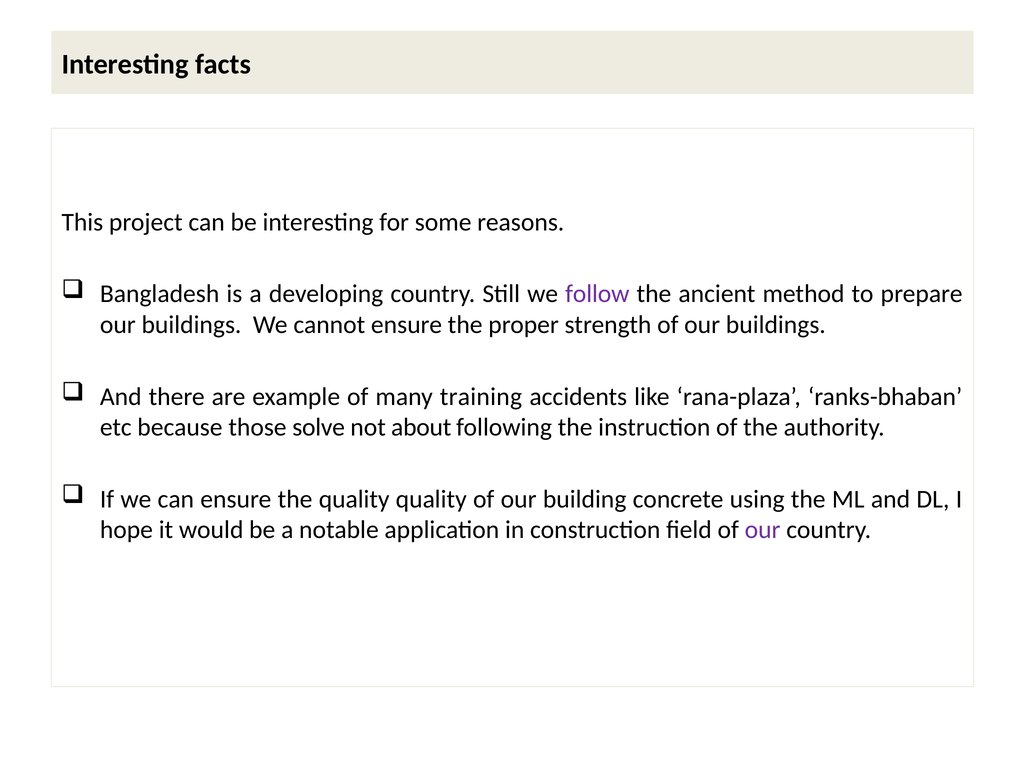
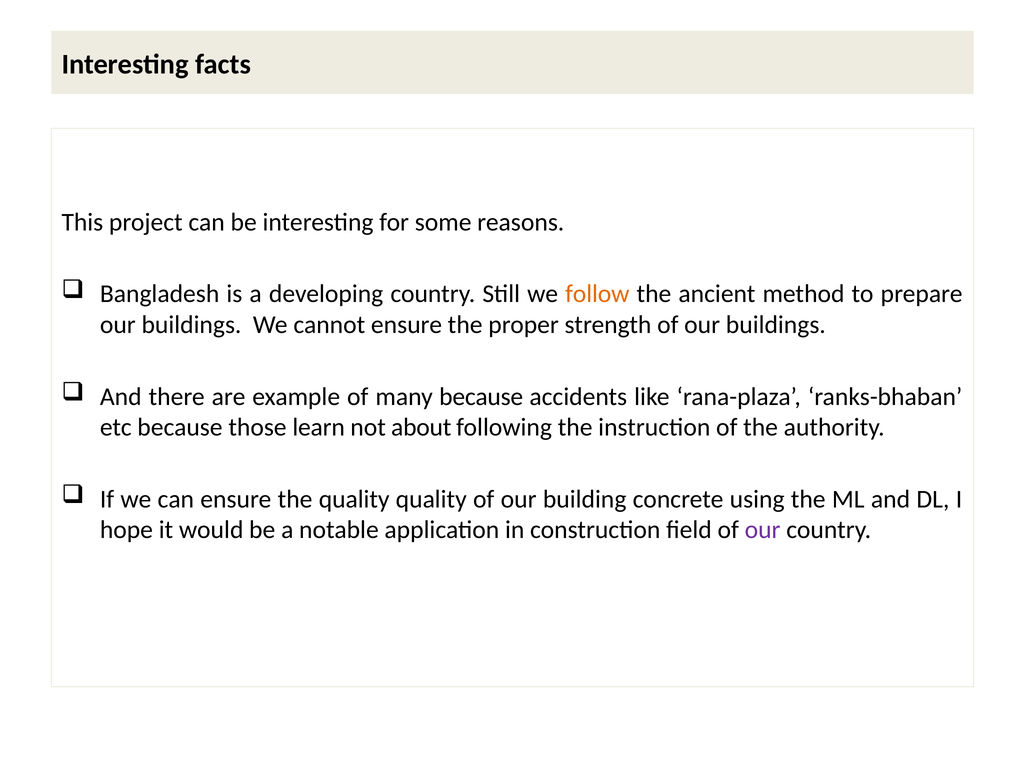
follow colour: purple -> orange (597, 294)
many training: training -> because (481, 396)
solve: solve -> learn (319, 427)
